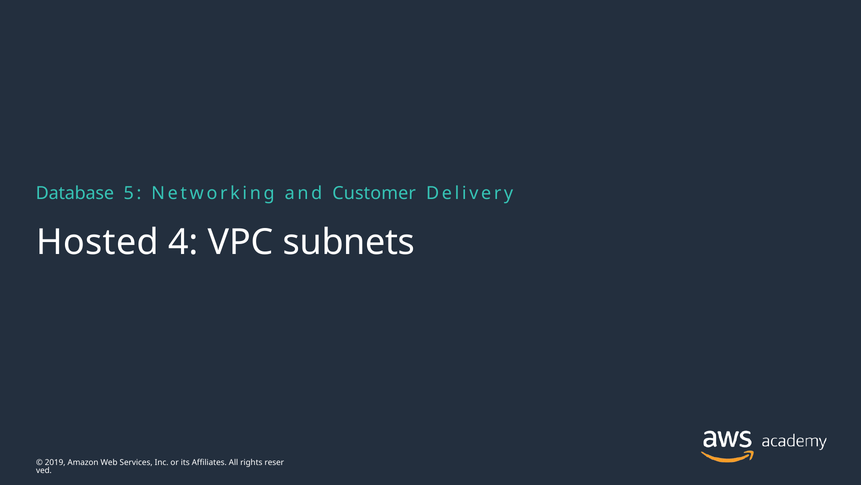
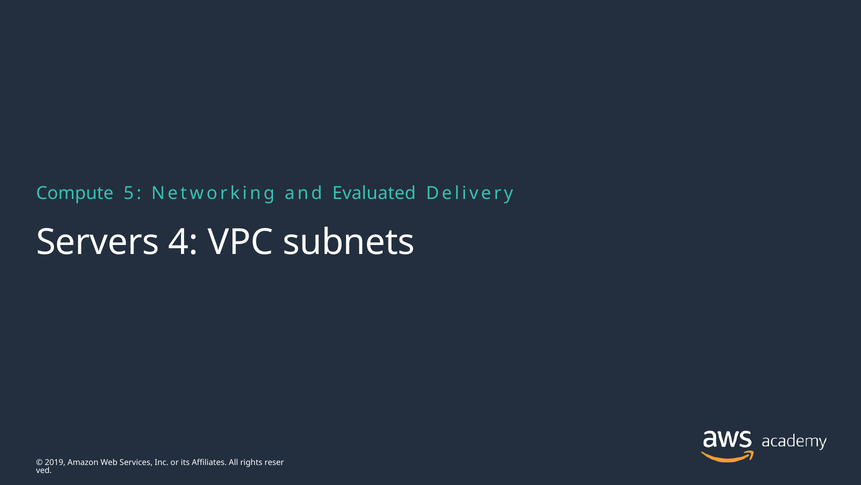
Database: Database -> Compute (75, 193)
Customer: Customer -> Evaluated (374, 193)
Hosted: Hosted -> Servers (98, 242)
